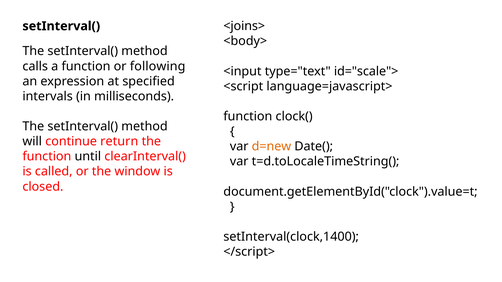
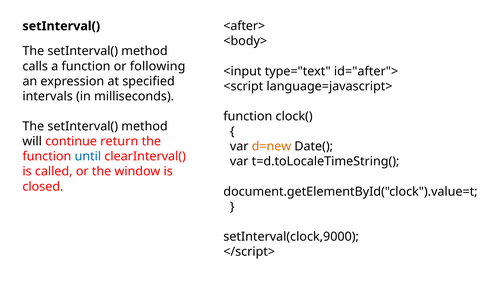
<joins>: <joins> -> <after> (244, 26)
id="scale">: id="scale"> -> id="after"> (366, 71)
until colour: black -> blue (88, 157)
setInterval(clock,1400: setInterval(clock,1400 -> setInterval(clock,9000 (291, 237)
